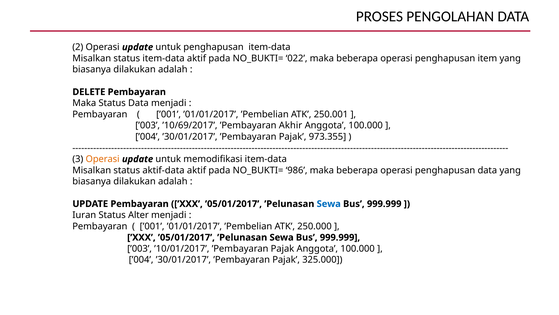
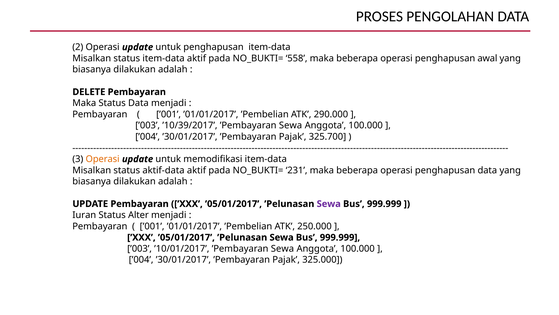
022: 022 -> 558 (297, 58)
item: item -> awal (487, 58)
250.001: 250.001 -> 290.000 (331, 114)
’10/69/2017: ’10/69/2017 -> ’10/39/2017 (190, 125)
Akhir: Akhir -> Sewa (291, 125)
973.355: 973.355 -> 325.700 (327, 136)
986: 986 -> 231 (297, 170)
Sewa colour: blue -> purple (329, 204)
’10/01/2017 ’Pembayaran Pajak: Pajak -> Sewa (282, 248)
